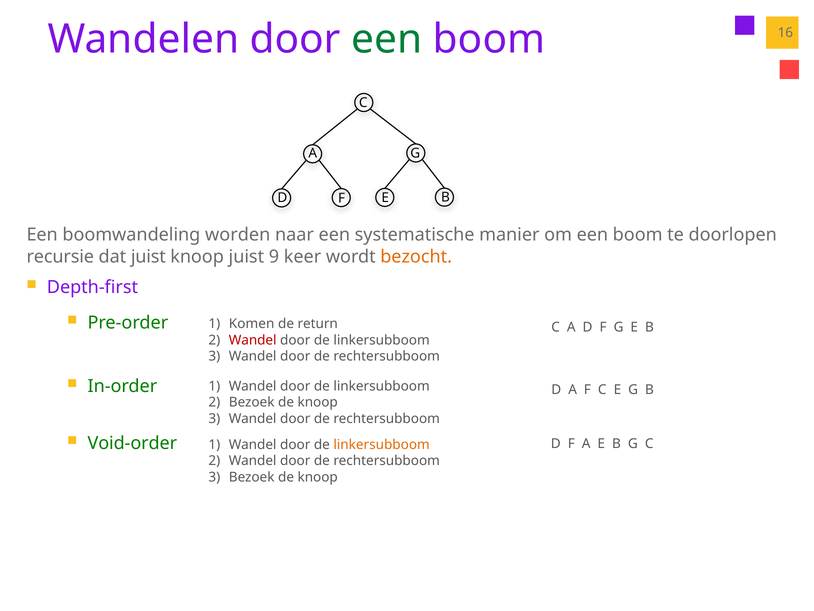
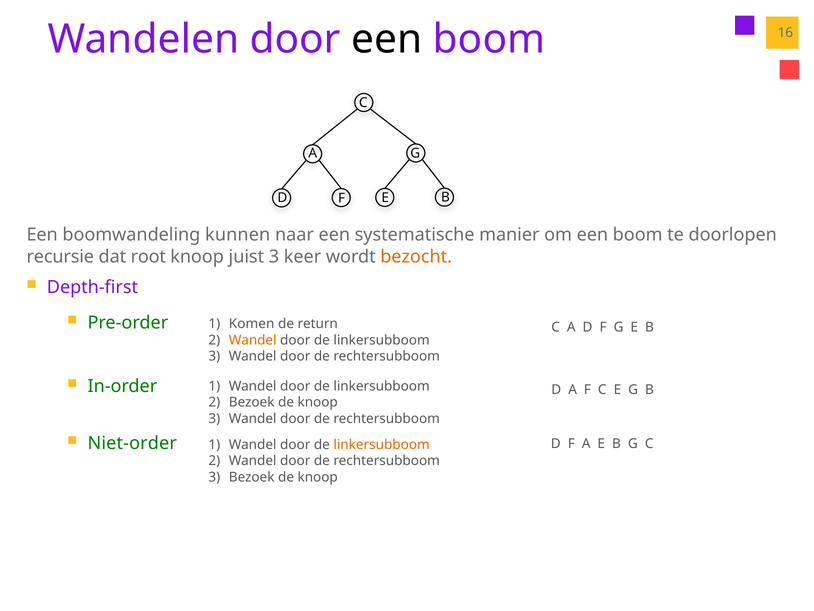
een colour: green -> black (387, 39)
worden: worden -> kunnen (238, 235)
dat juist: juist -> root (148, 256)
juist 9: 9 -> 3 (274, 256)
Wandel colour: red -> orange (253, 340)
Void-order: Void-order -> Niet-order (132, 443)
